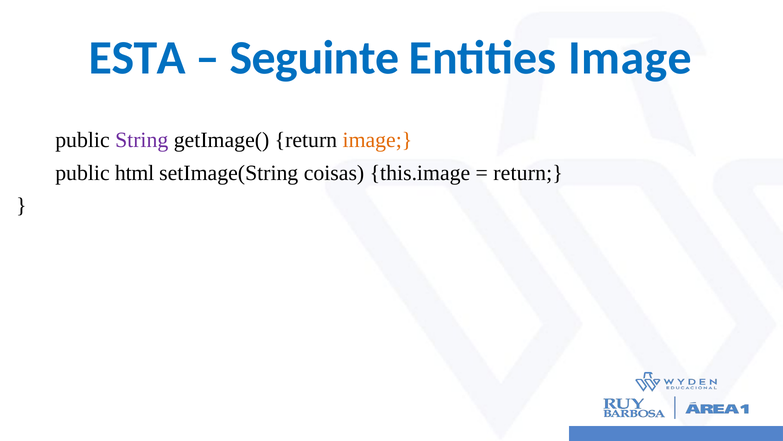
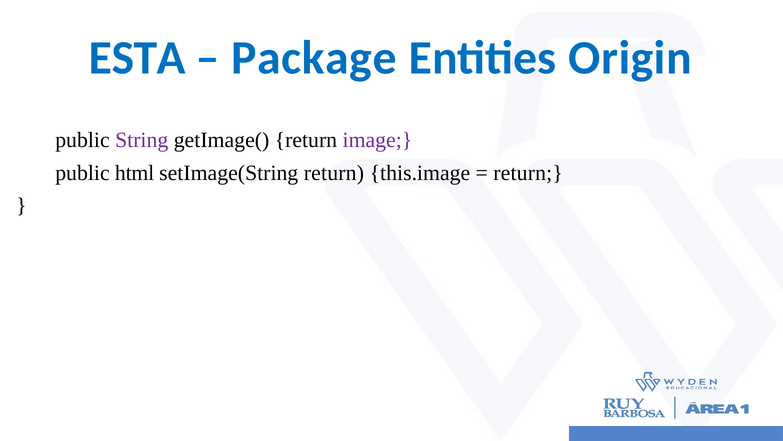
Seguinte: Seguinte -> Package (314, 58)
Entities Image: Image -> Origin (630, 58)
image colour: orange -> purple (377, 140)
setImage(String coisas: coisas -> return (334, 173)
